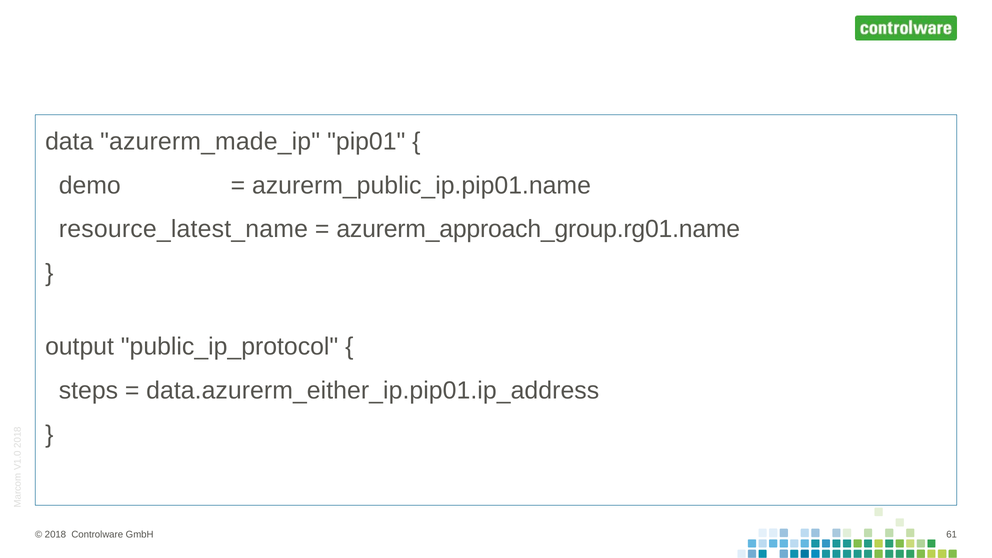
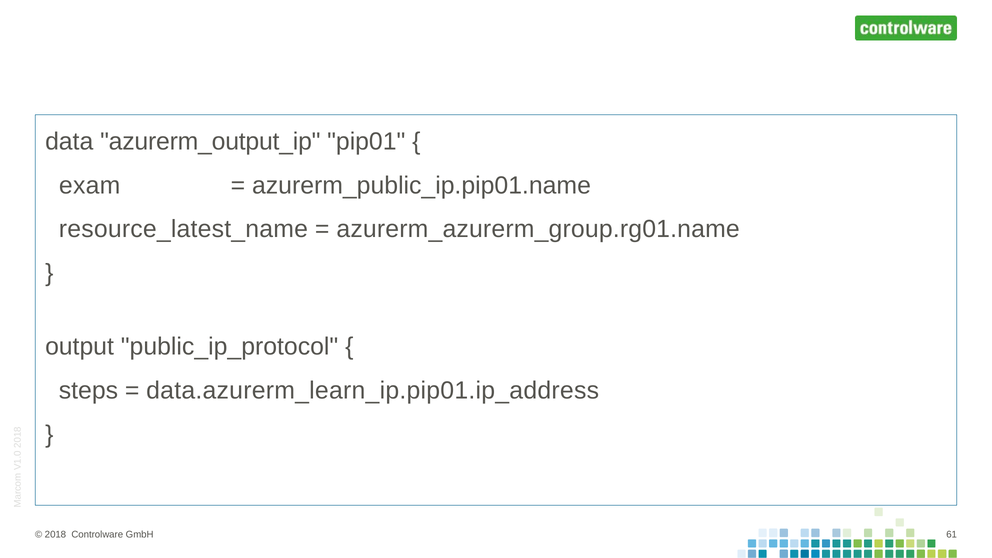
azurerm_made_ip: azurerm_made_ip -> azurerm_output_ip (210, 142)
demo: demo -> exam (90, 185)
azurerm_approach_group.rg01.name: azurerm_approach_group.rg01.name -> azurerm_azurerm_group.rg01.name (538, 229)
data.azurerm_either_ip.pip01.ip_address: data.azurerm_either_ip.pip01.ip_address -> data.azurerm_learn_ip.pip01.ip_address (373, 391)
